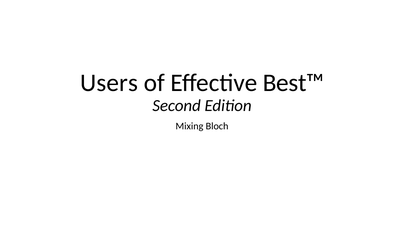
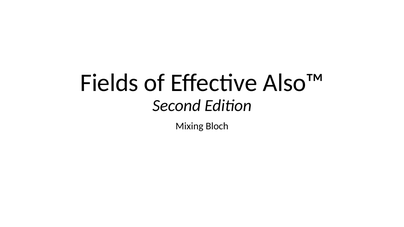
Users: Users -> Fields (109, 83)
Best™: Best™ -> Also™ (293, 83)
